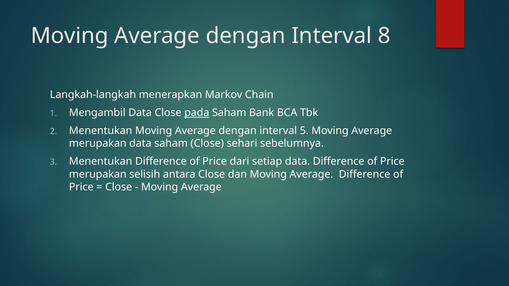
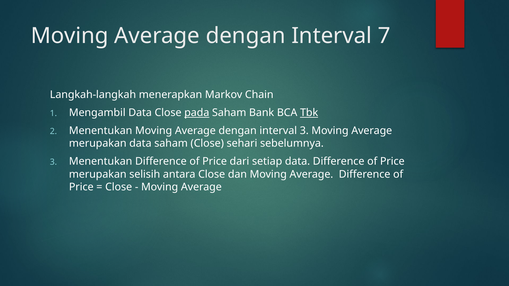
8: 8 -> 7 (384, 36)
Tbk underline: none -> present (309, 113)
interval 5: 5 -> 3 (304, 131)
